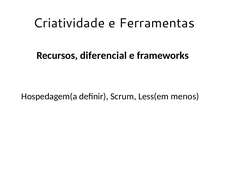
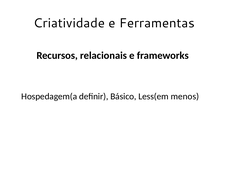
diferencial: diferencial -> relacionais (103, 56)
Scrum: Scrum -> Básico (123, 97)
